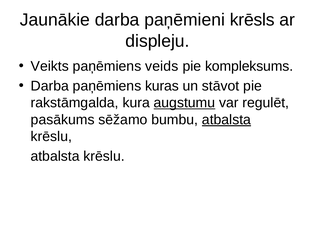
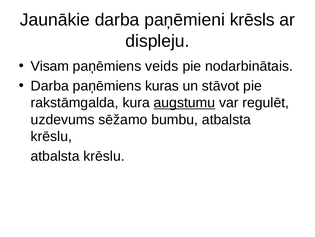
Veikts: Veikts -> Visam (50, 66)
kompleksums: kompleksums -> nodarbinātais (249, 66)
pasākums: pasākums -> uzdevums (63, 119)
atbalsta underline: present -> none (226, 119)
